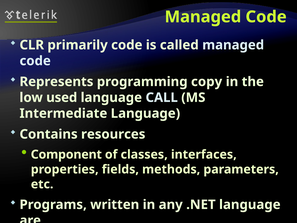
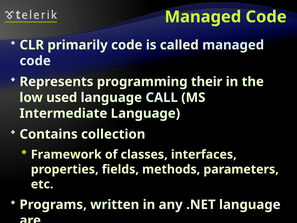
copy: copy -> their (207, 82)
resources: resources -> collection (113, 134)
Component: Component -> Framework (66, 154)
